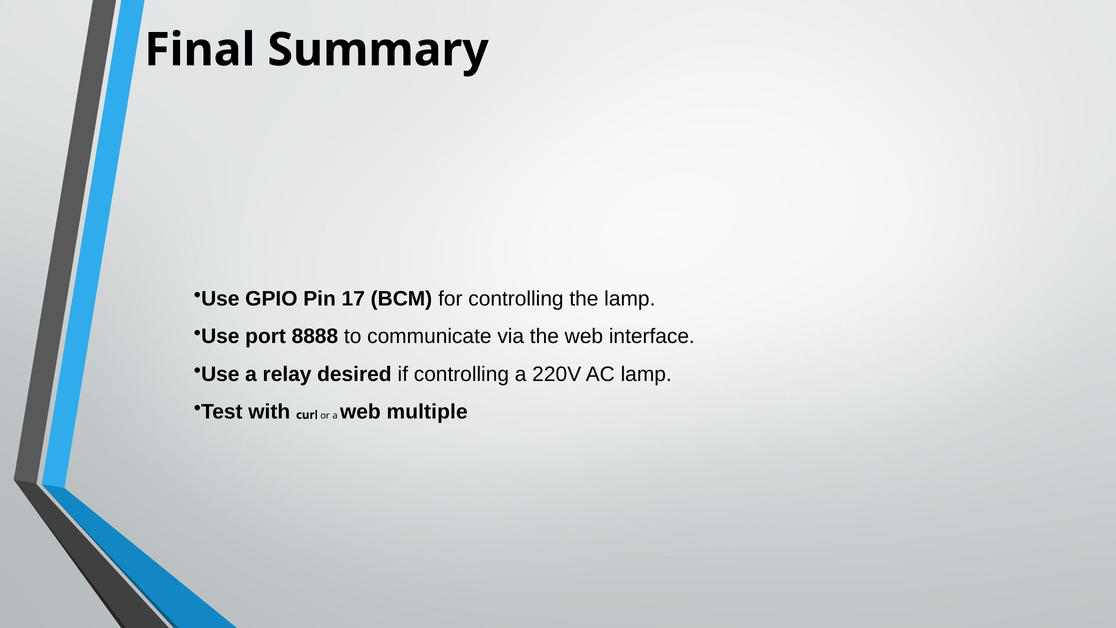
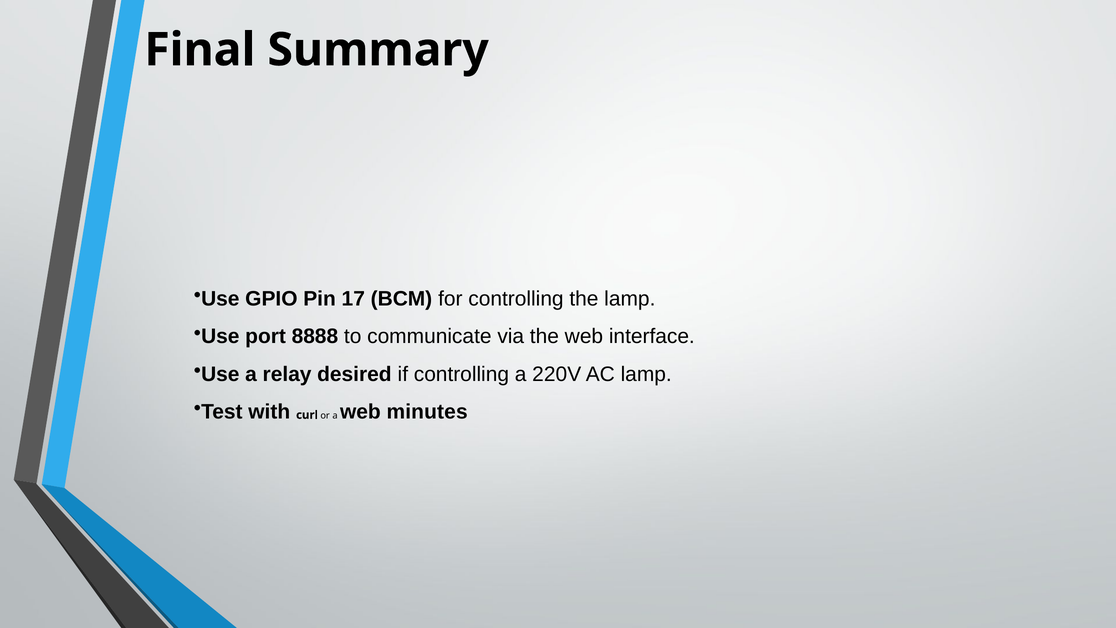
multiple: multiple -> minutes (427, 412)
